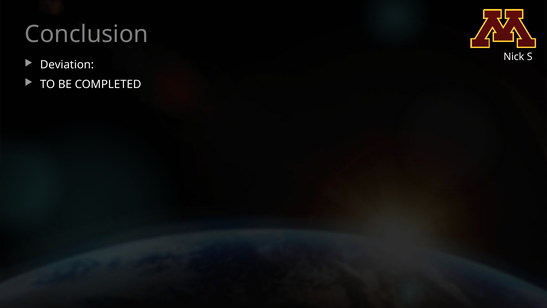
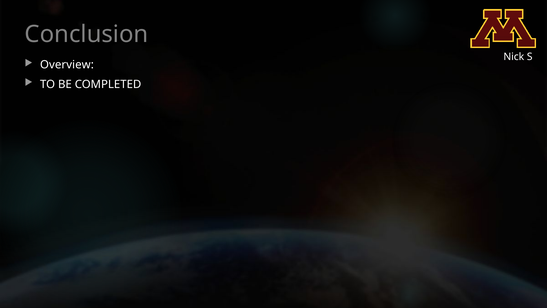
Deviation: Deviation -> Overview (67, 65)
